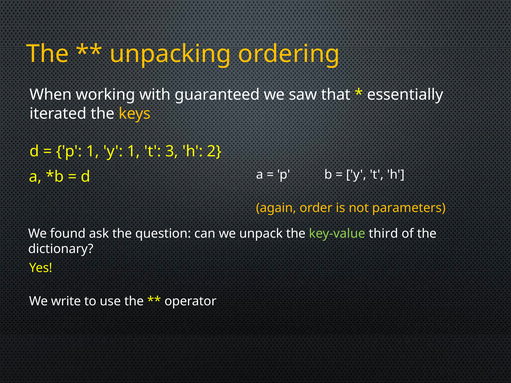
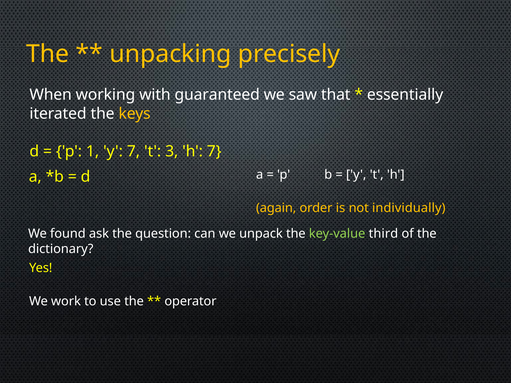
ordering: ordering -> precisely (289, 54)
y 1: 1 -> 7 (133, 151)
h 2: 2 -> 7 (214, 151)
parameters: parameters -> individually (409, 208)
write: write -> work (66, 301)
